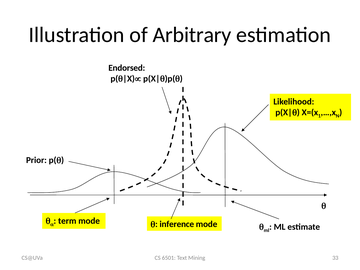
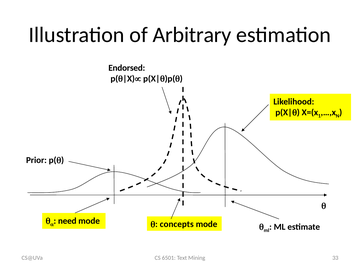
term: term -> need (67, 221)
inference: inference -> concepts (177, 224)
